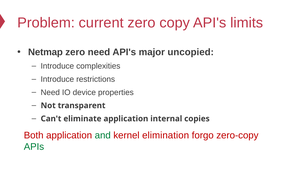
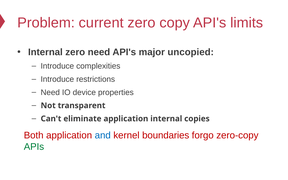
Netmap: Netmap -> Internal (45, 52)
and colour: green -> blue (103, 135)
elimination: elimination -> boundaries (166, 135)
